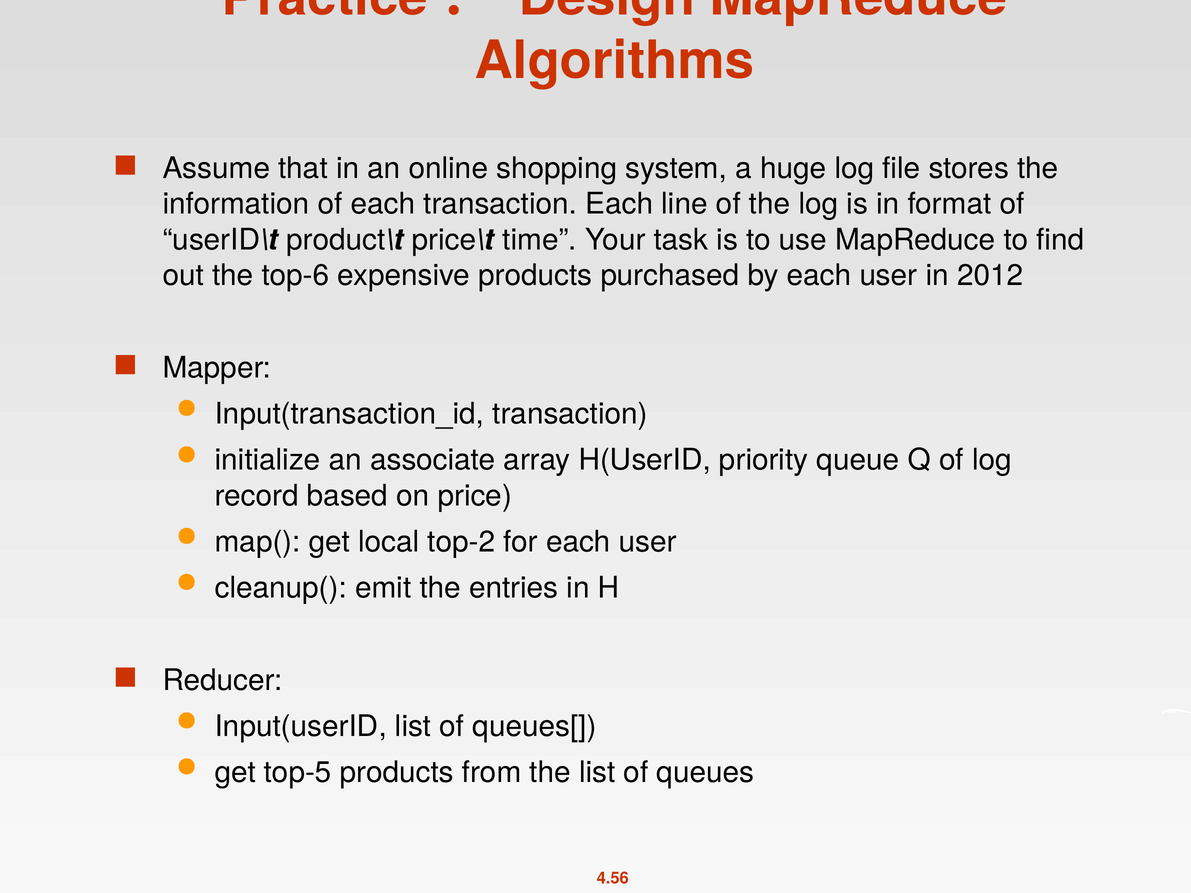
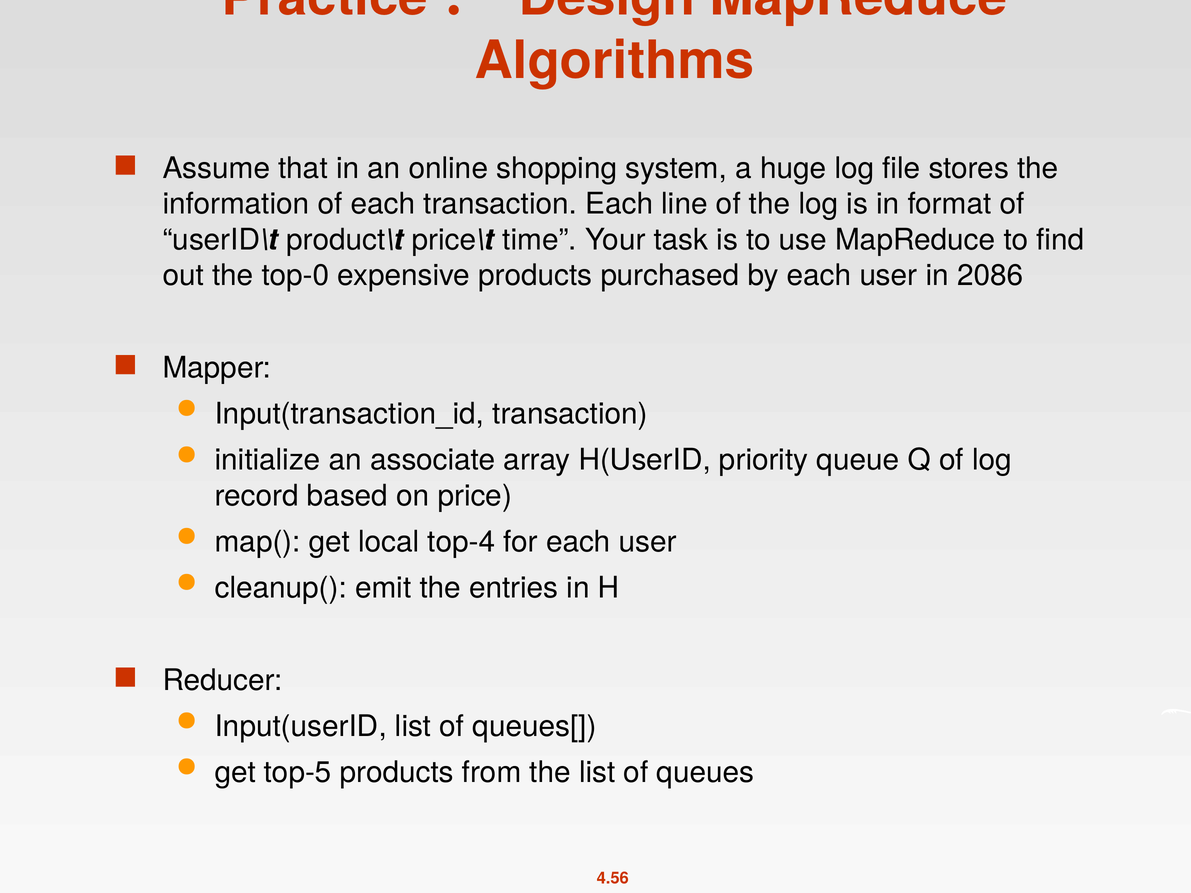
top-6: top-6 -> top-0 (295, 276)
2012: 2012 -> 2086 (990, 276)
top-2: top-2 -> top-4 (461, 542)
